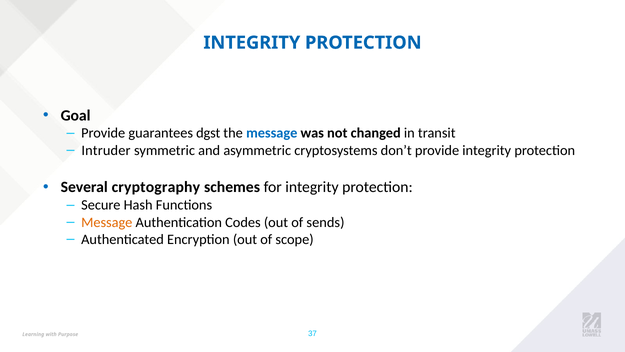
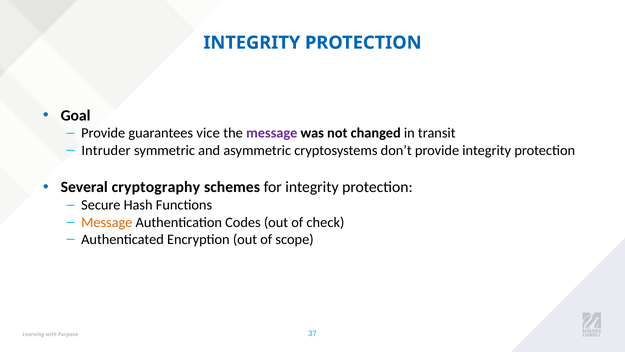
dgst: dgst -> vice (208, 133)
message colour: blue -> purple (272, 133)
sends: sends -> check (325, 223)
